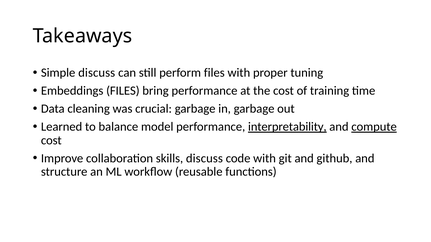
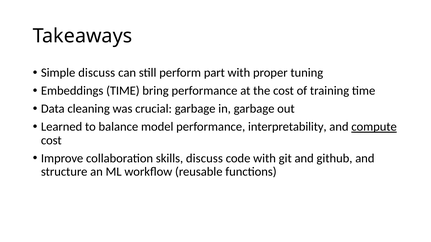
perform files: files -> part (214, 73)
Embeddings FILES: FILES -> TIME (123, 91)
interpretability underline: present -> none (287, 127)
